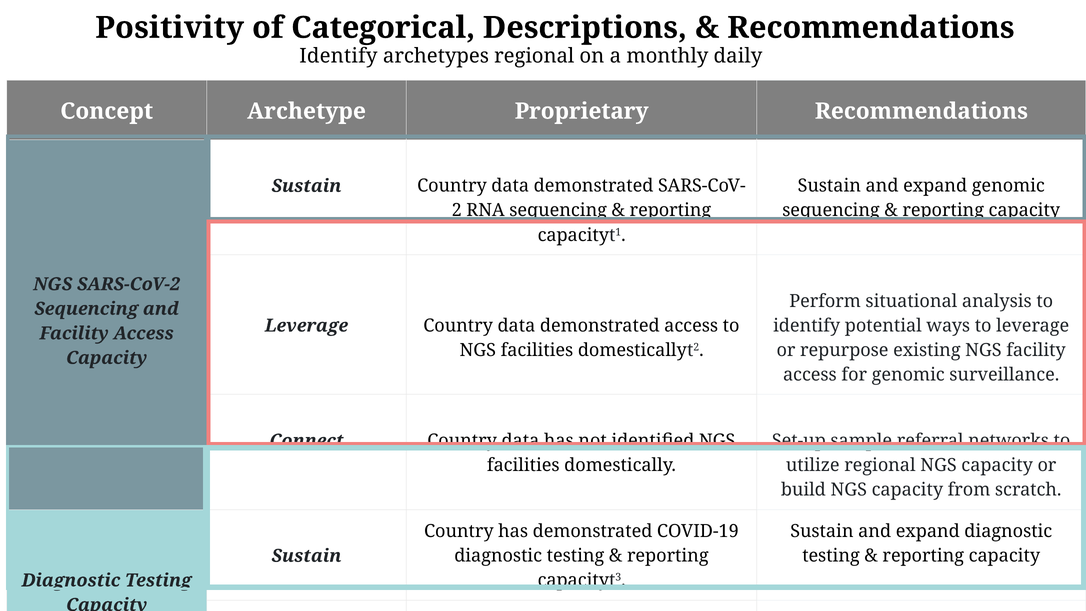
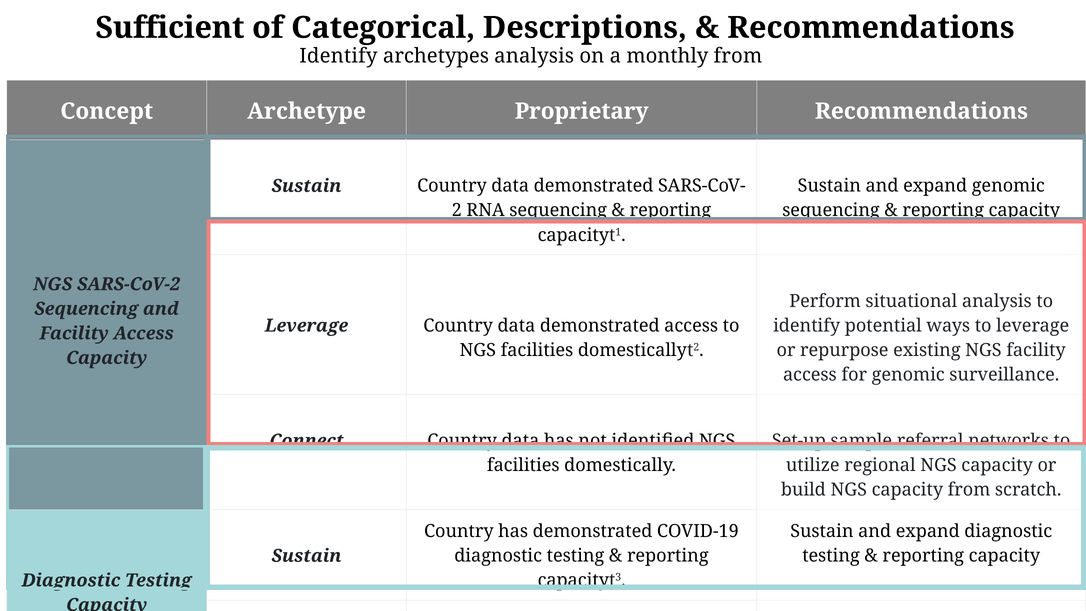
Positivity: Positivity -> Sufficient (170, 28)
archetypes regional: regional -> analysis (534, 56)
monthly daily: daily -> from (738, 56)
